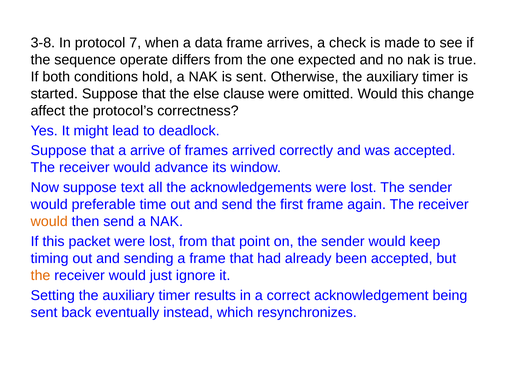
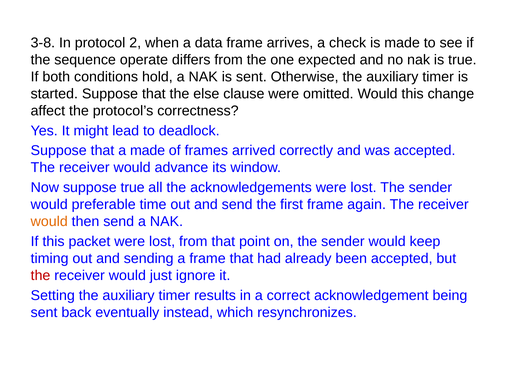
7: 7 -> 2 (135, 43)
a arrive: arrive -> made (148, 151)
suppose text: text -> true (133, 188)
the colour: orange -> red (41, 276)
